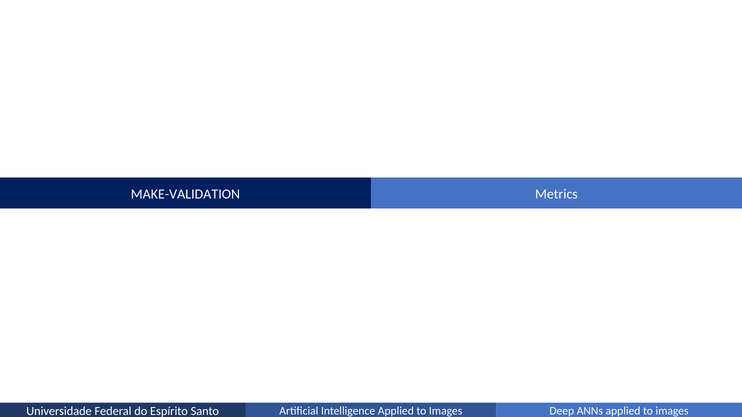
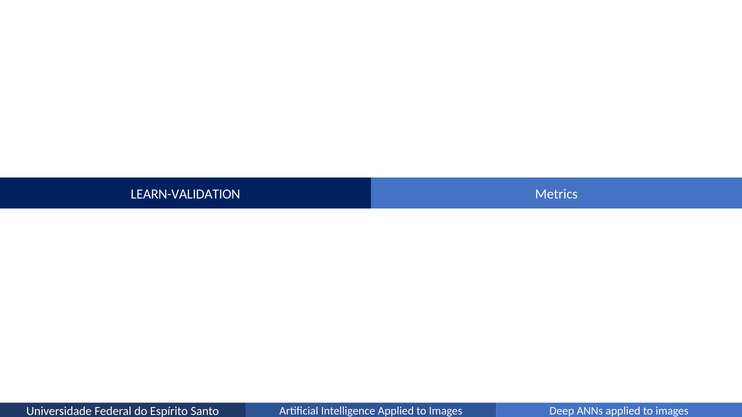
MAKE-VALIDATION: MAKE-VALIDATION -> LEARN-VALIDATION (186, 194)
